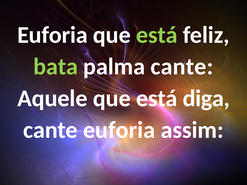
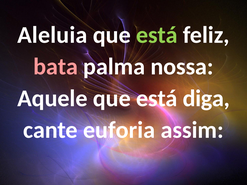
Euforia: Euforia -> Aleluia (52, 35)
bata colour: light green -> pink (56, 67)
palma cante: cante -> nossa (182, 67)
